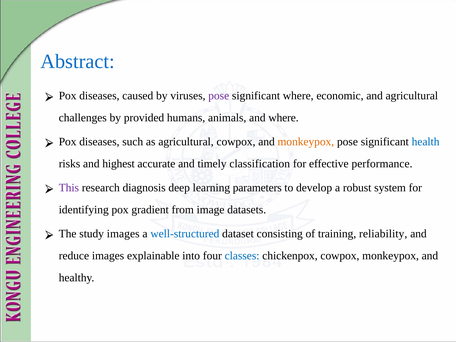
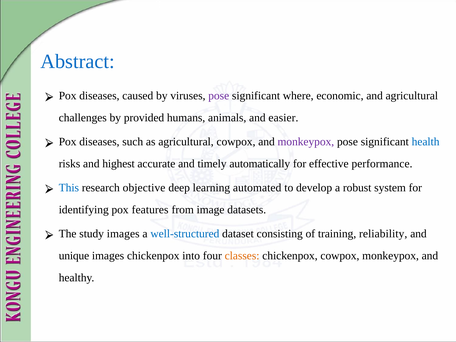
and where: where -> easier (283, 118)
monkeypox colour: orange -> purple (306, 142)
classification: classification -> automatically (260, 164)
This colour: purple -> blue (69, 188)
diagnosis: diagnosis -> objective (144, 188)
parameters: parameters -> automated (257, 188)
gradient: gradient -> features (150, 210)
reduce: reduce -> unique (74, 256)
images explainable: explainable -> chickenpox (153, 256)
classes colour: blue -> orange (242, 256)
